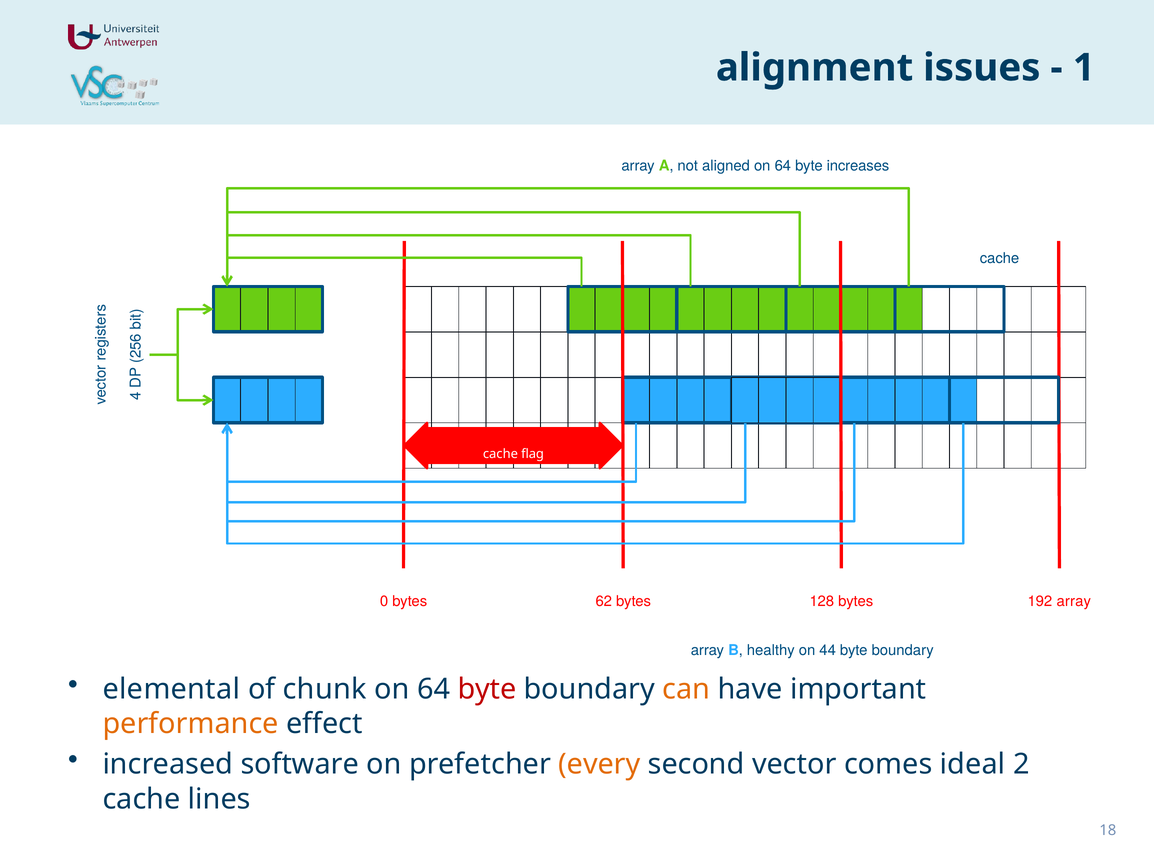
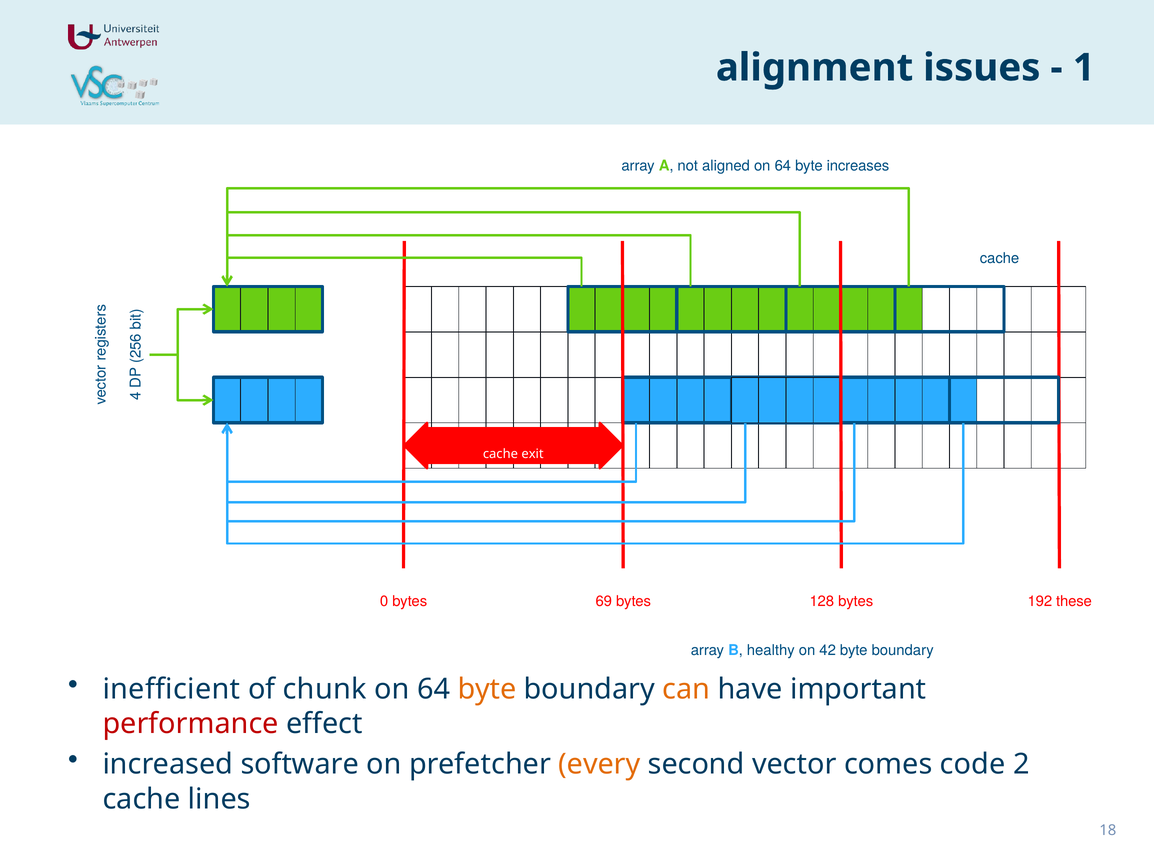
flag: flag -> exit (533, 454)
62: 62 -> 69 (604, 601)
192 array: array -> these (1074, 601)
44: 44 -> 42 (828, 650)
elemental: elemental -> inefficient (171, 689)
byte colour: red -> orange (487, 689)
performance colour: orange -> red (191, 724)
ideal: ideal -> code (973, 764)
